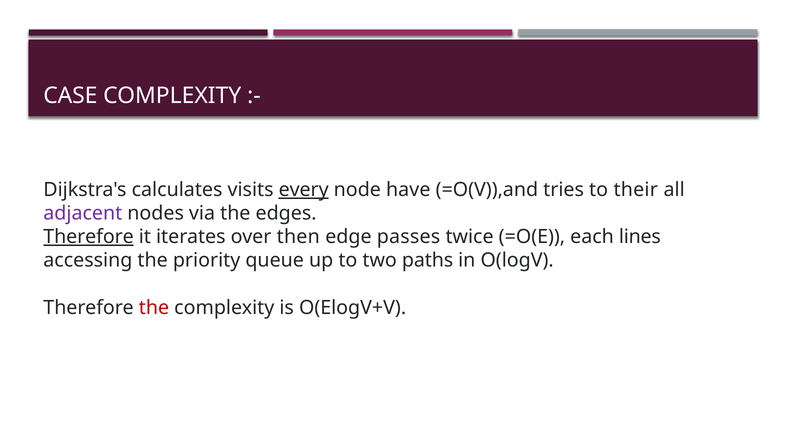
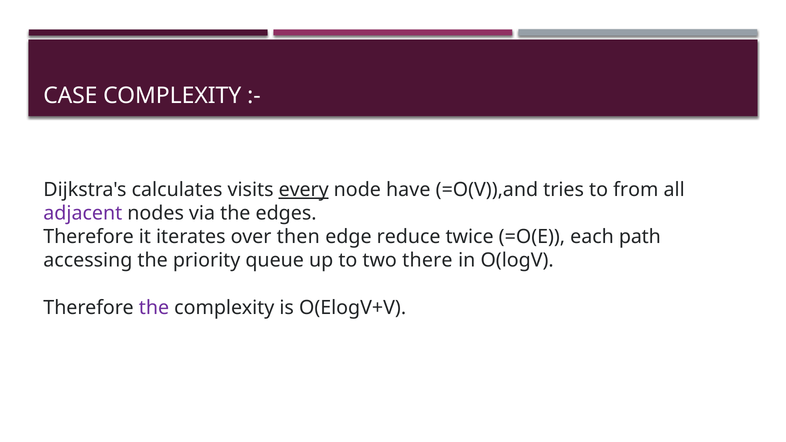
their: their -> from (636, 190)
Therefore underline: present -> none (89, 237)
passes: passes -> reduce (409, 237)
lines: lines -> path (640, 237)
paths: paths -> there (427, 261)
the colour: red -> purple (154, 308)
